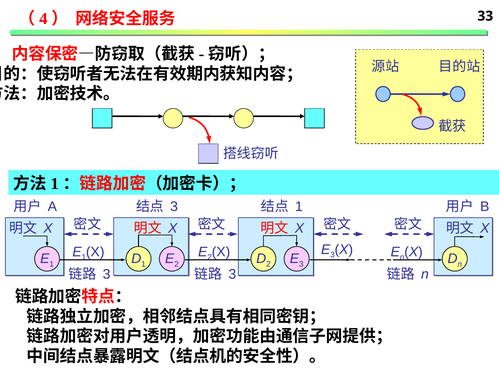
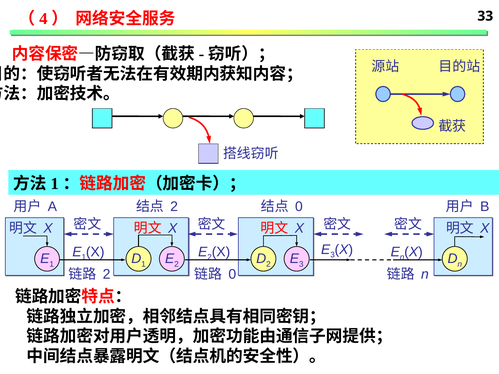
3: 3 -> 2 (174, 207)
1: 1 -> 0 (299, 207)
3: 3 -> 2 (107, 274)
3: 3 -> 0 (232, 274)
